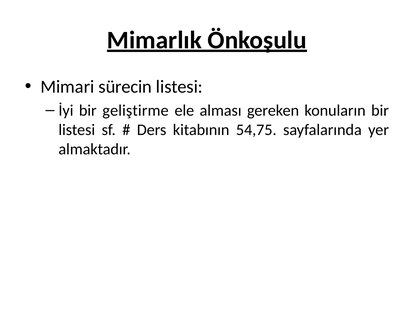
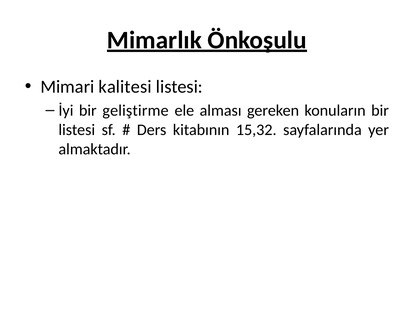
sürecin: sürecin -> kalitesi (125, 87)
54,75: 54,75 -> 15,32 (256, 130)
